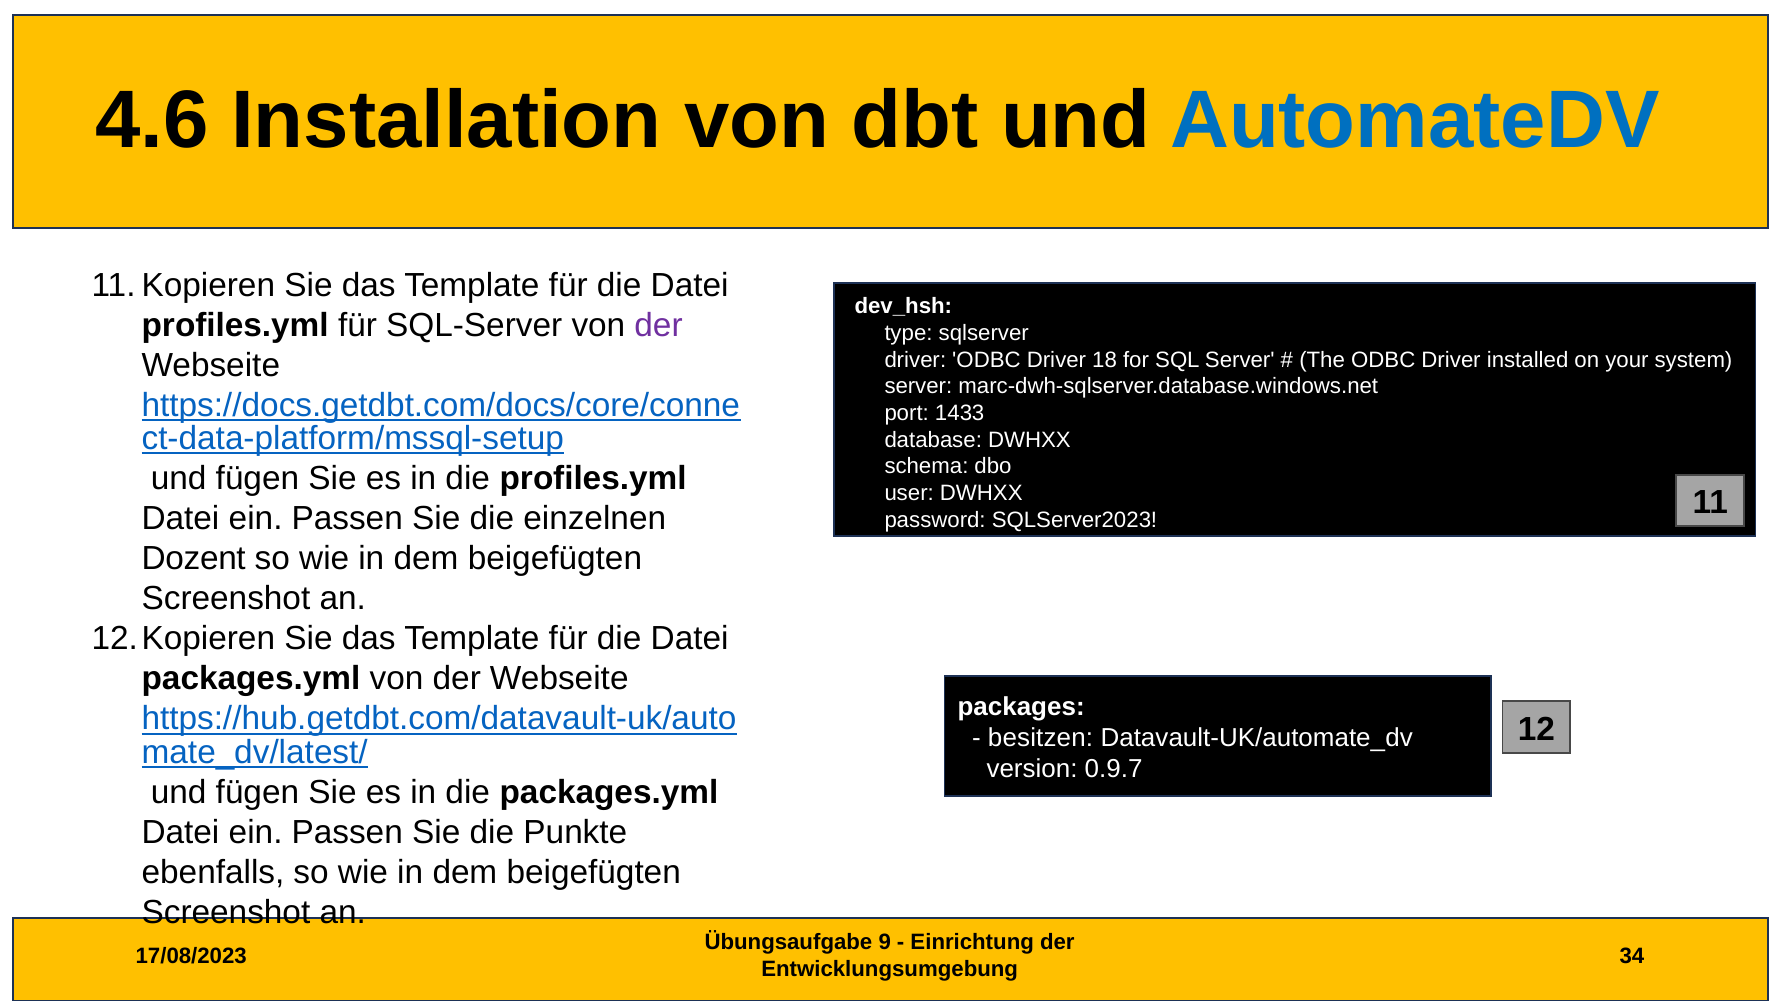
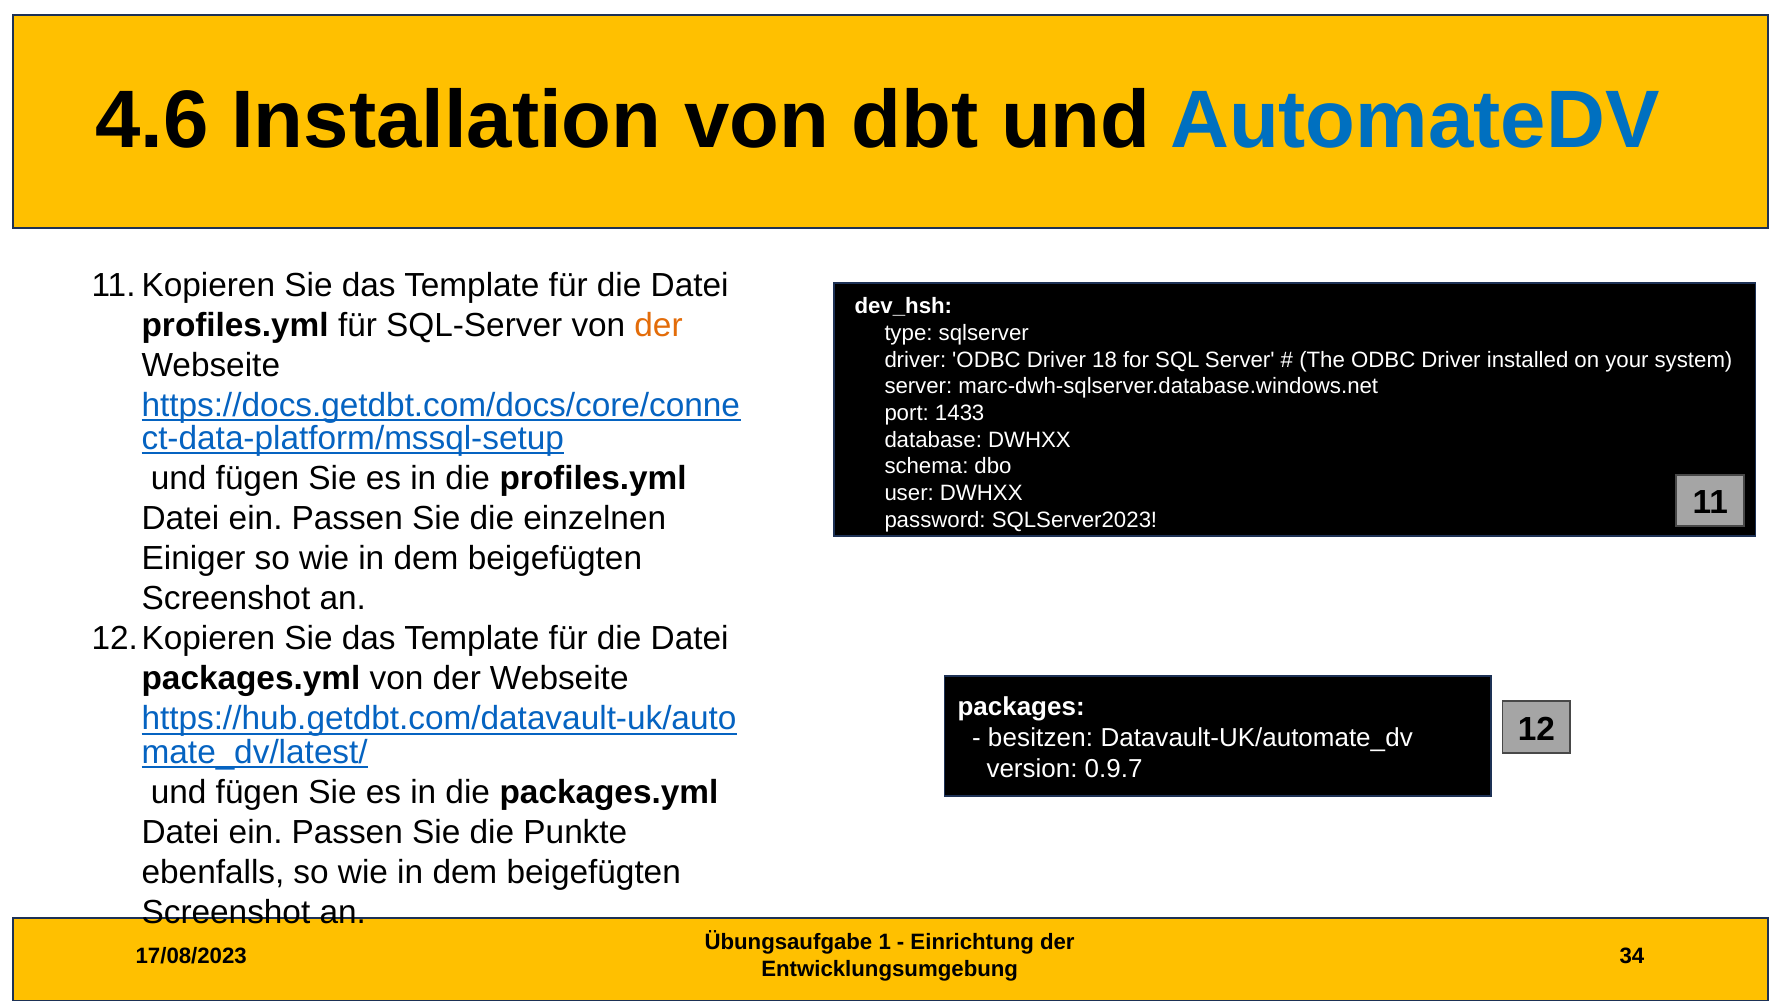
der colour: purple -> orange (659, 325)
Dozent: Dozent -> Einiger (194, 559)
9: 9 -> 1 (885, 943)
